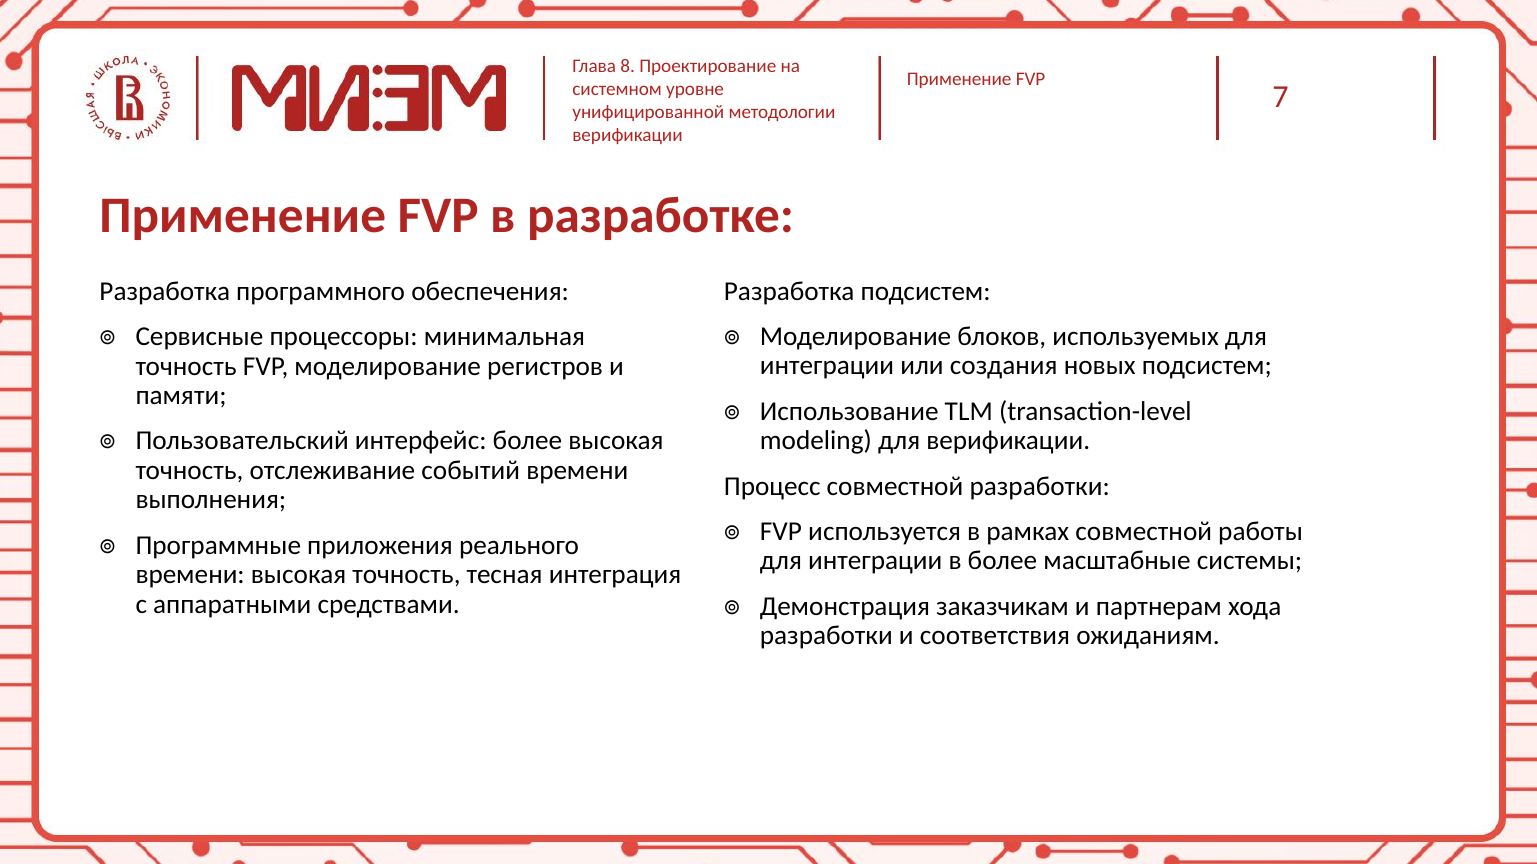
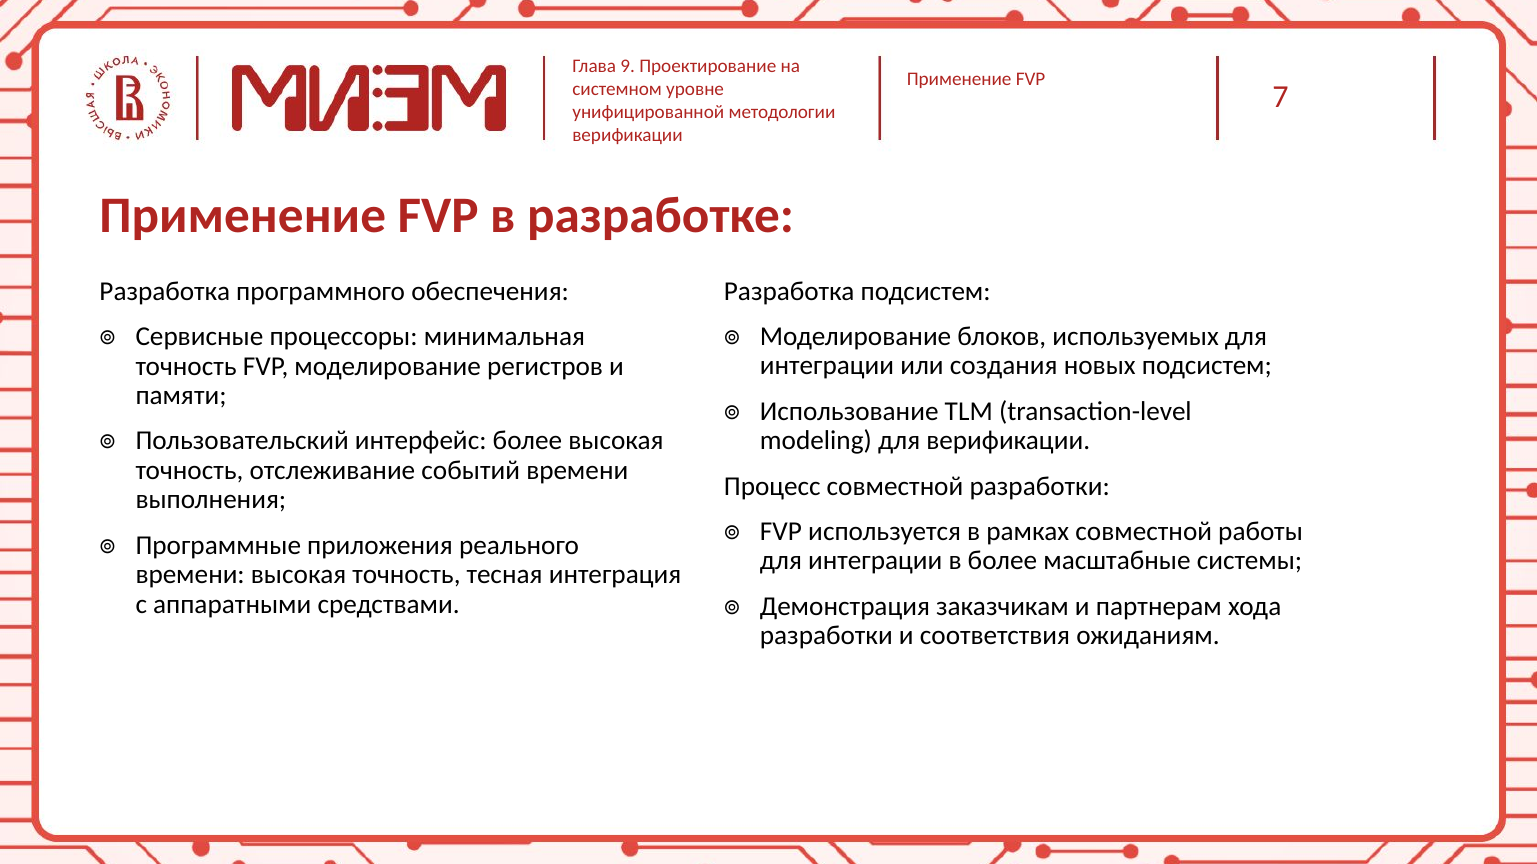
8: 8 -> 9 (628, 66)
